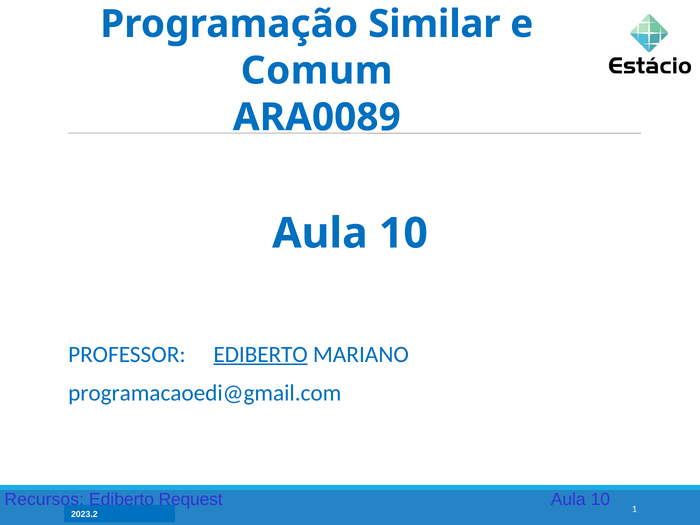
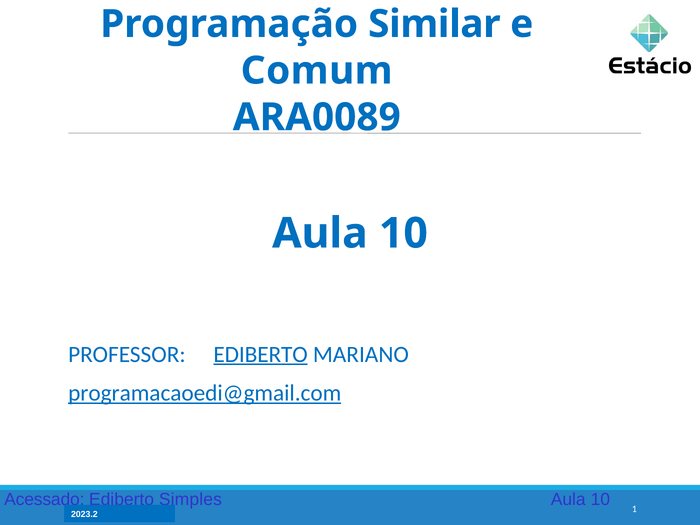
programacaoedi@gmail.com underline: none -> present (205, 393)
Recursos: Recursos -> Acessado (44, 499)
Request: Request -> Simples (190, 499)
